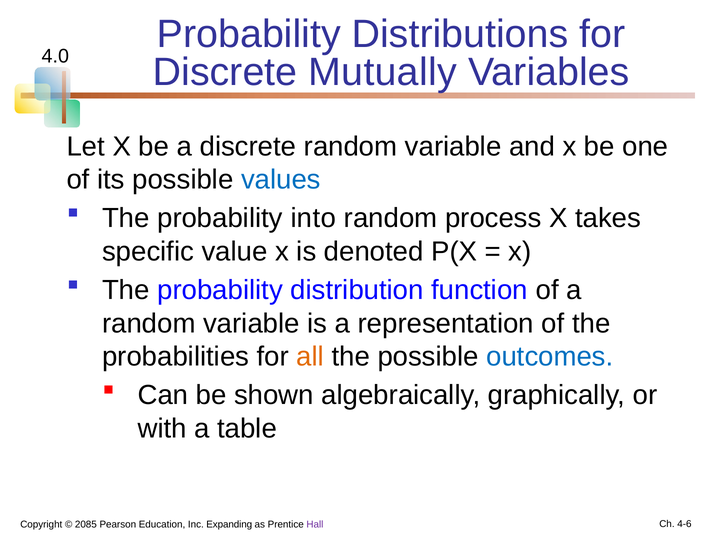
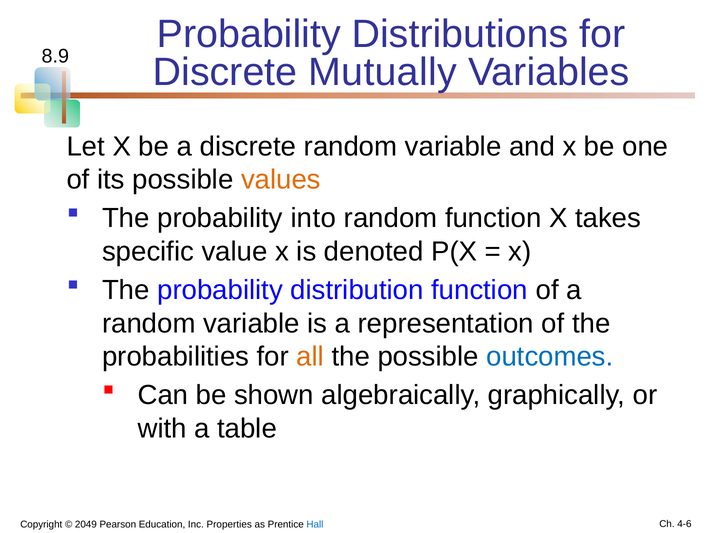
4.0: 4.0 -> 8.9 (55, 56)
values colour: blue -> orange (281, 179)
random process: process -> function (493, 218)
2085: 2085 -> 2049 (86, 524)
Expanding: Expanding -> Properties (229, 524)
Hall colour: purple -> blue (315, 524)
